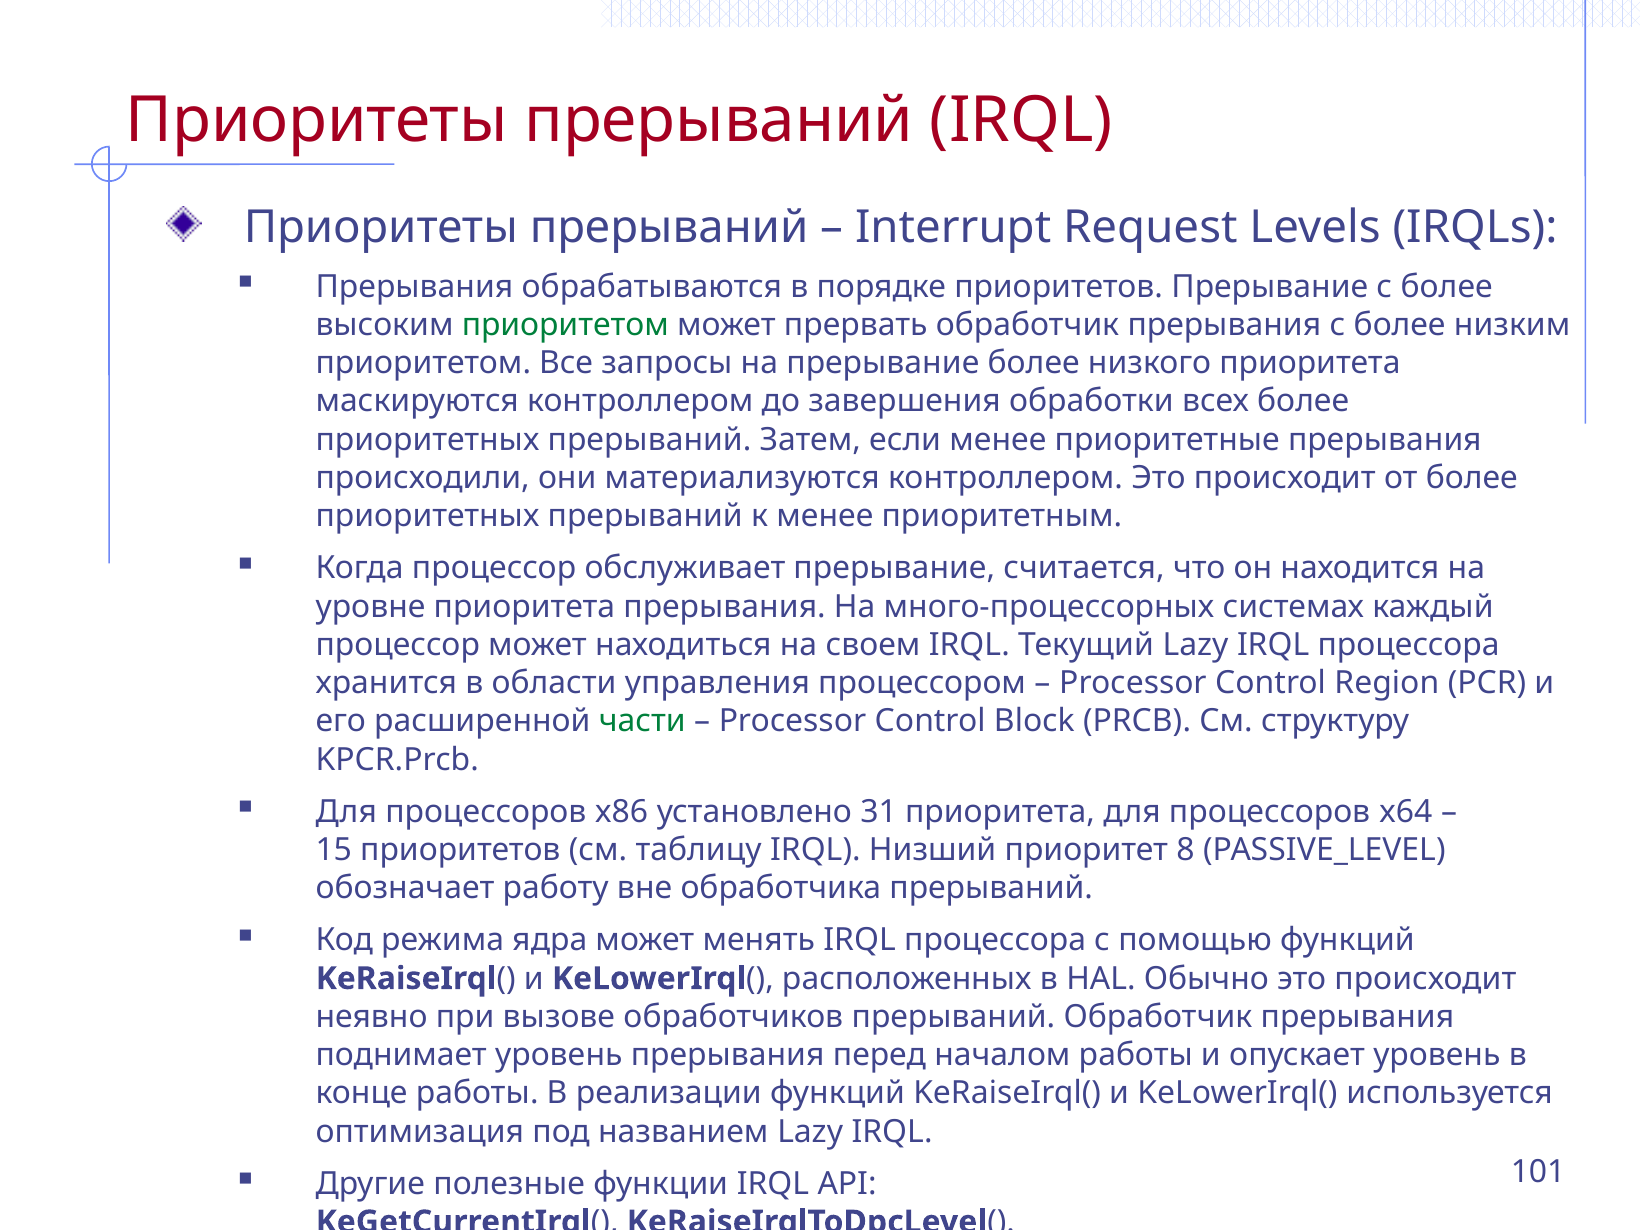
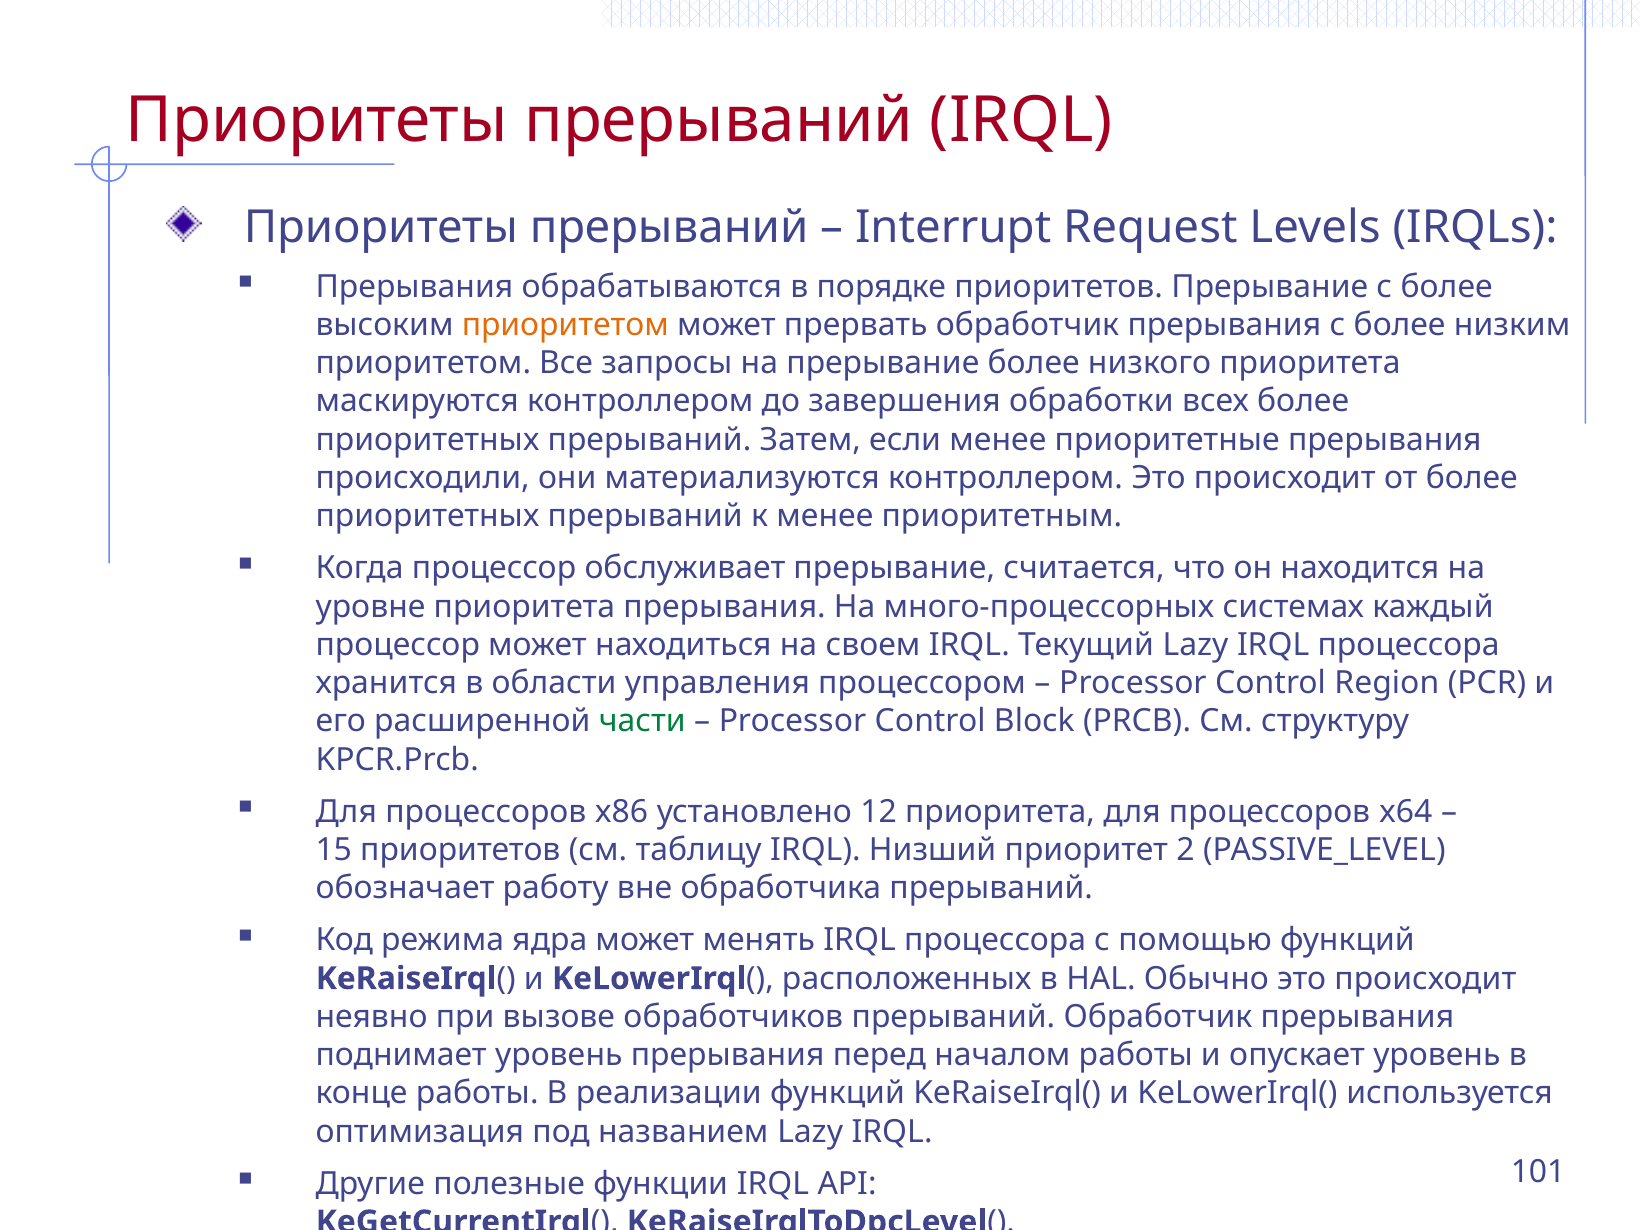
приоритетом colour: green -> orange (565, 325)
31: 31 -> 12 (879, 812)
8: 8 -> 2 (1186, 850)
